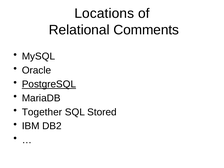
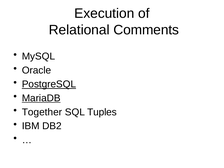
Locations: Locations -> Execution (104, 13)
MariaDB underline: none -> present (41, 98)
Stored: Stored -> Tuples (102, 112)
